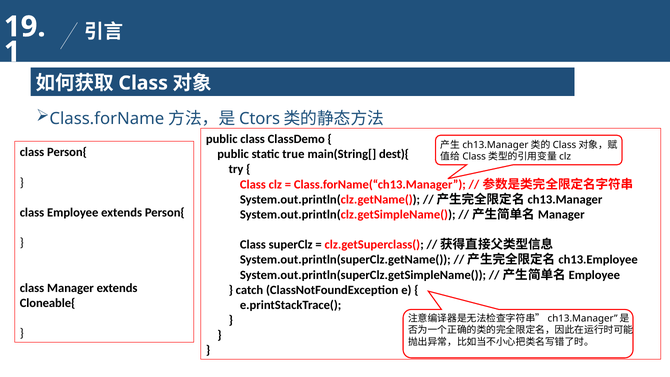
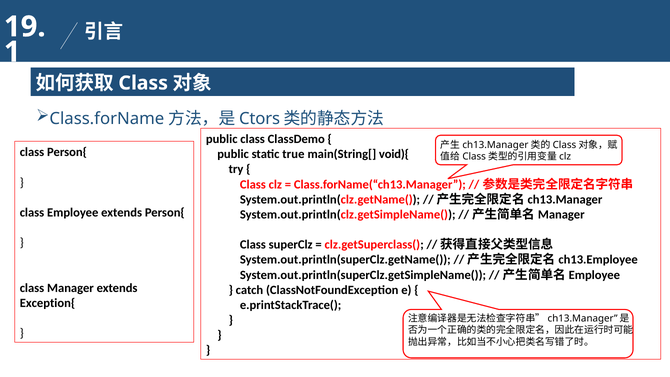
dest){: dest){ -> void){ (394, 154)
Cloneable{: Cloneable{ -> Exception{ (48, 303)
